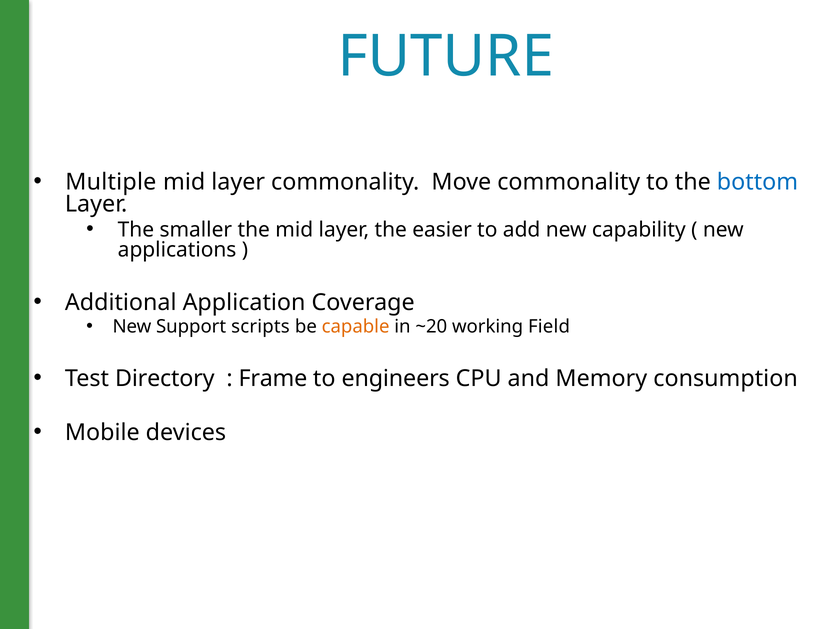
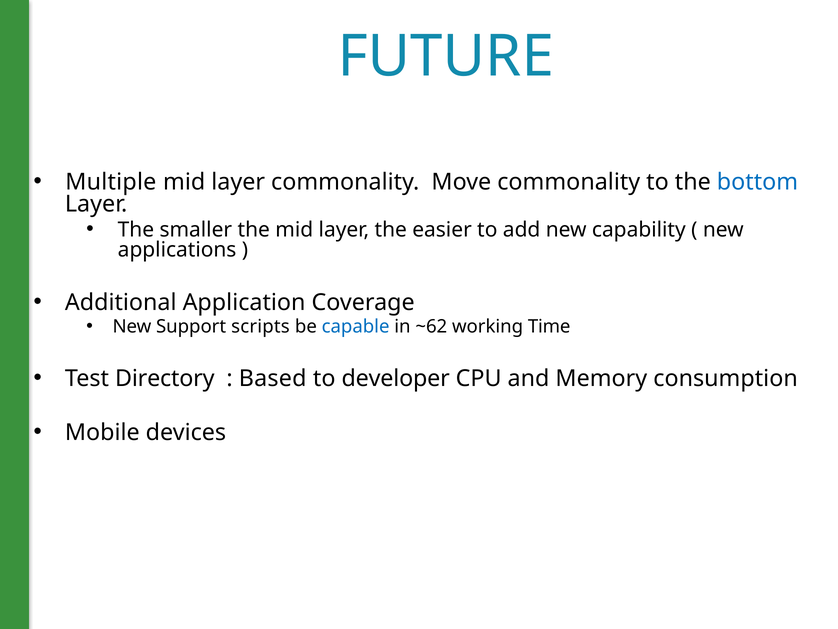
capable colour: orange -> blue (356, 327)
~20: ~20 -> ~62 (431, 327)
Field: Field -> Time (549, 327)
Frame: Frame -> Based (273, 378)
engineers: engineers -> developer (396, 378)
